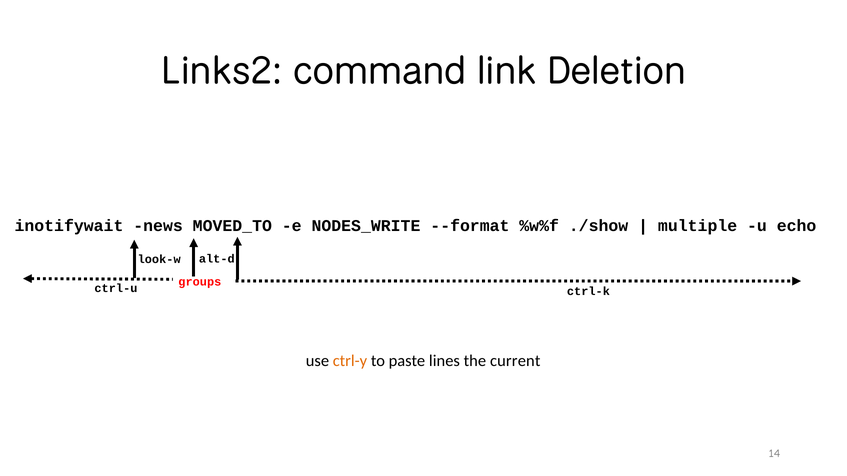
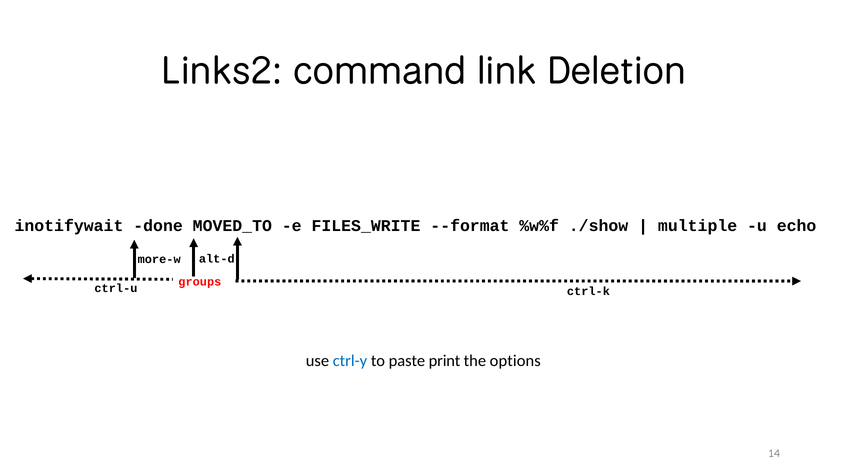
news: news -> done (158, 226)
NODES_WRITE: NODES_WRITE -> FILES_WRITE (366, 226)
look-w: look-w -> more-w (159, 259)
ctrl-y colour: orange -> blue (350, 361)
lines: lines -> print (445, 361)
current: current -> options (515, 361)
